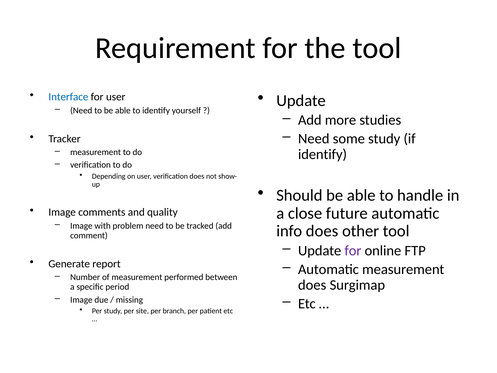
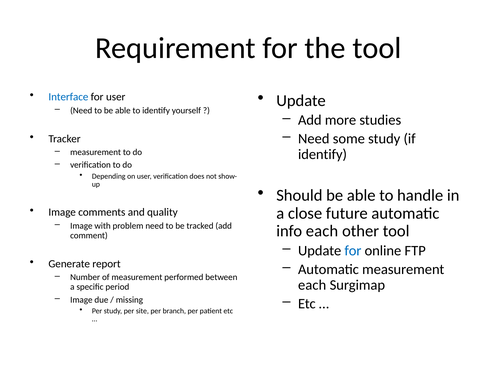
info does: does -> each (322, 231)
for colour: purple -> blue (353, 250)
does: does -> each (312, 285)
